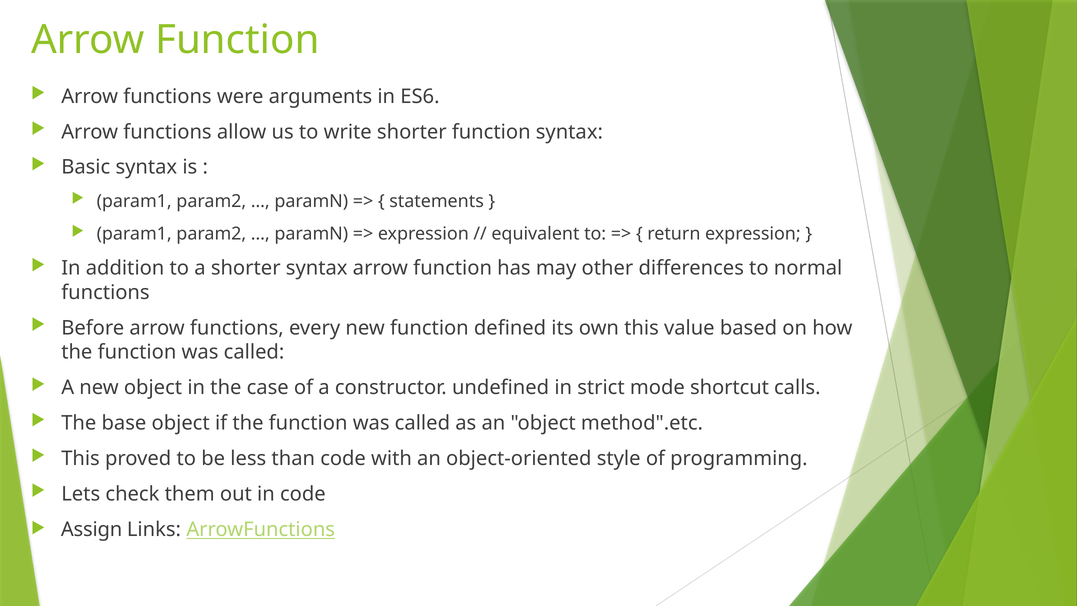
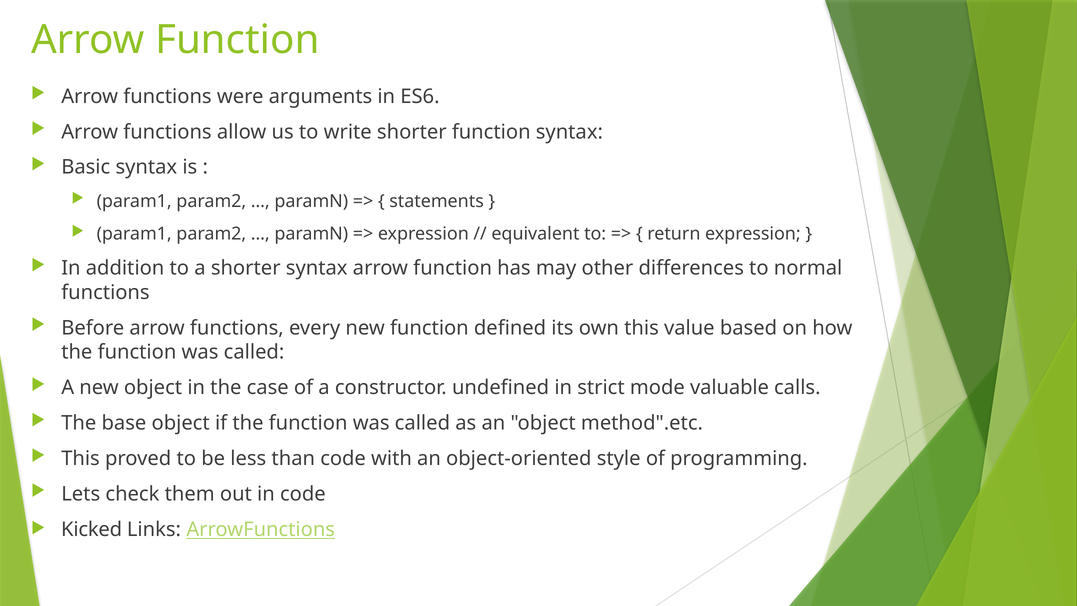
shortcut: shortcut -> valuable (730, 388)
Assign: Assign -> Kicked (92, 529)
